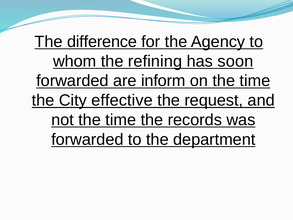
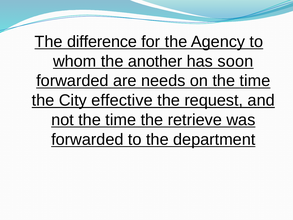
refining: refining -> another (155, 61)
inform: inform -> needs (163, 81)
records: records -> retrieve (195, 120)
